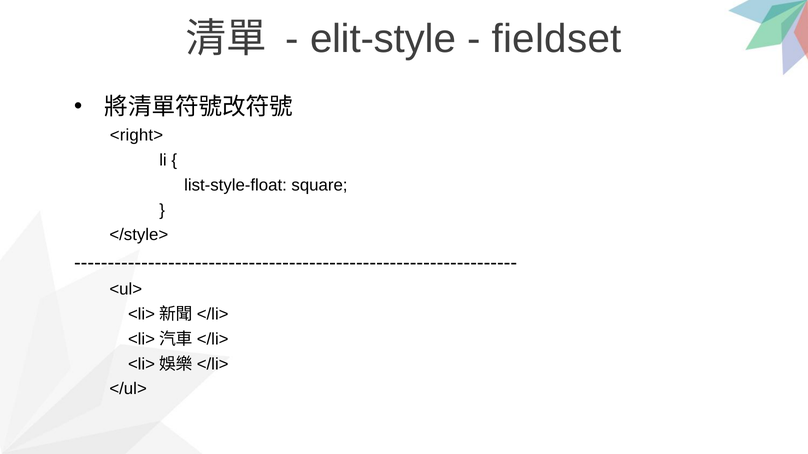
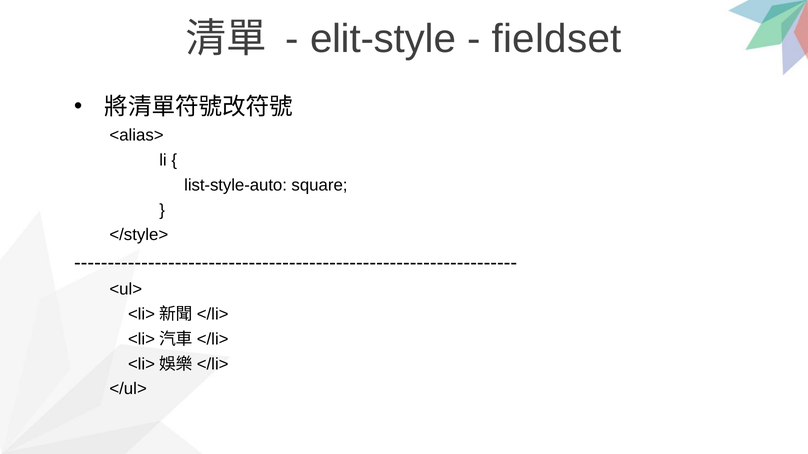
<right>: <right> -> <alias> (137, 135)
list-style-float: list-style-float -> list-style-auto (236, 185)
